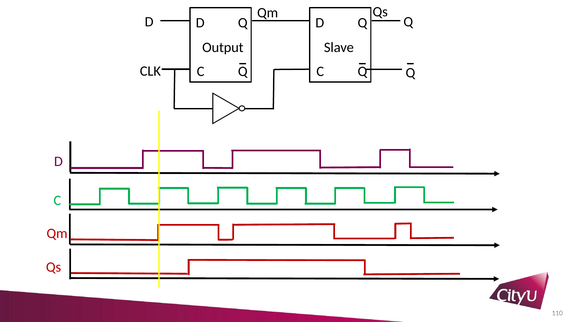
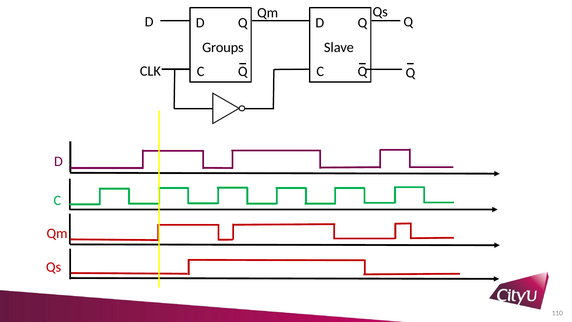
Output: Output -> Groups (223, 47)
